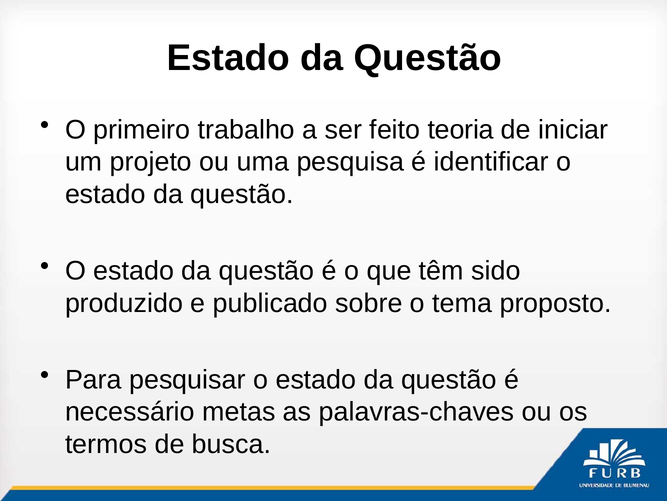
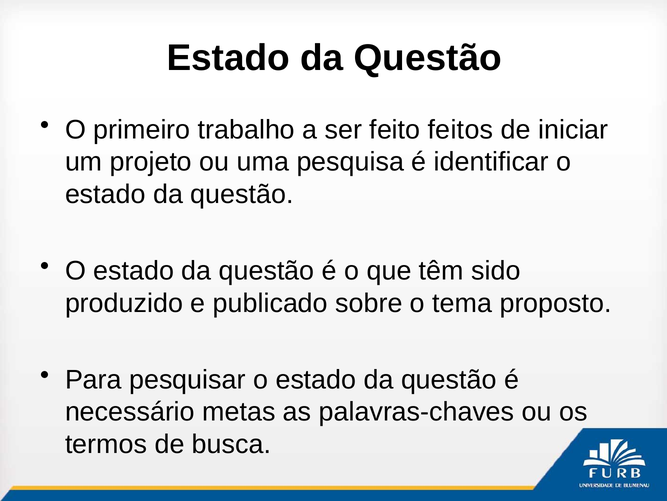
teoria: teoria -> feitos (460, 130)
